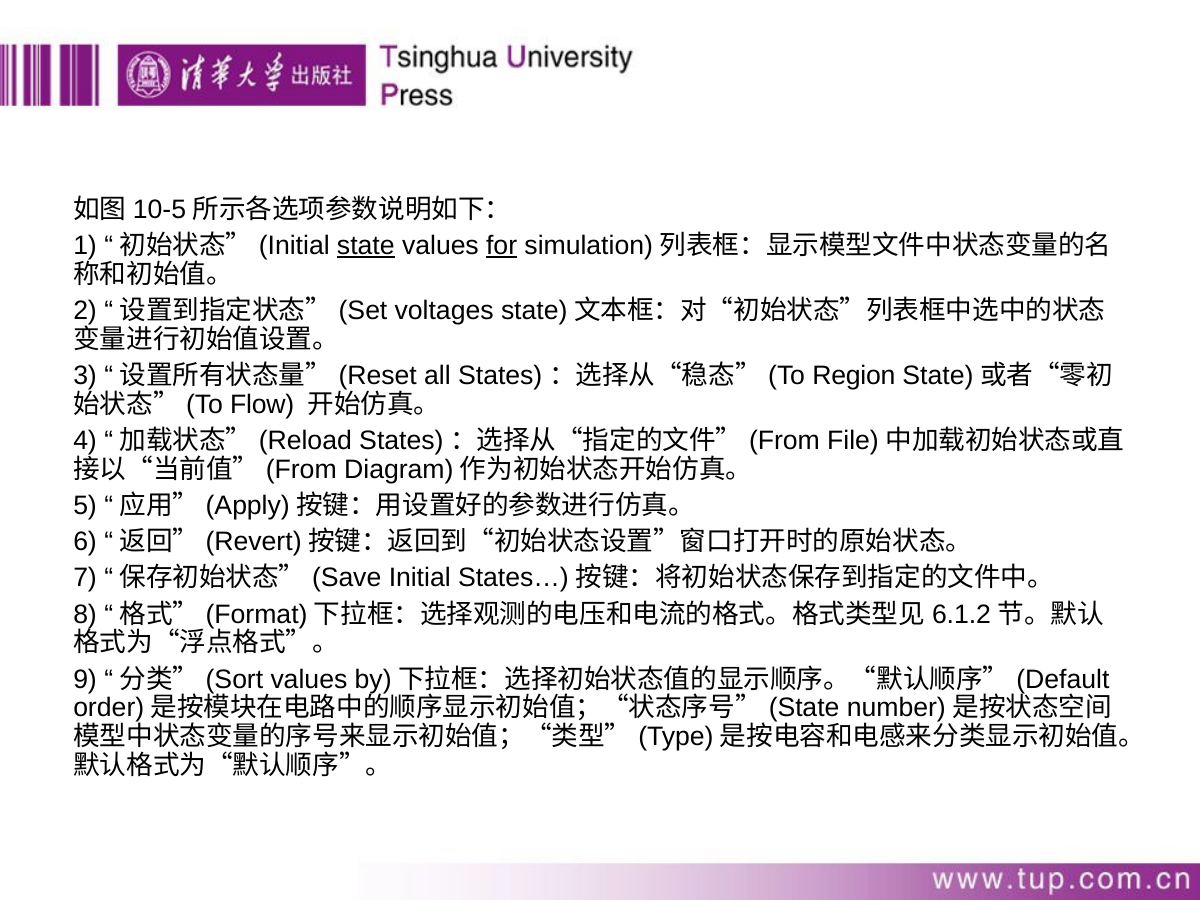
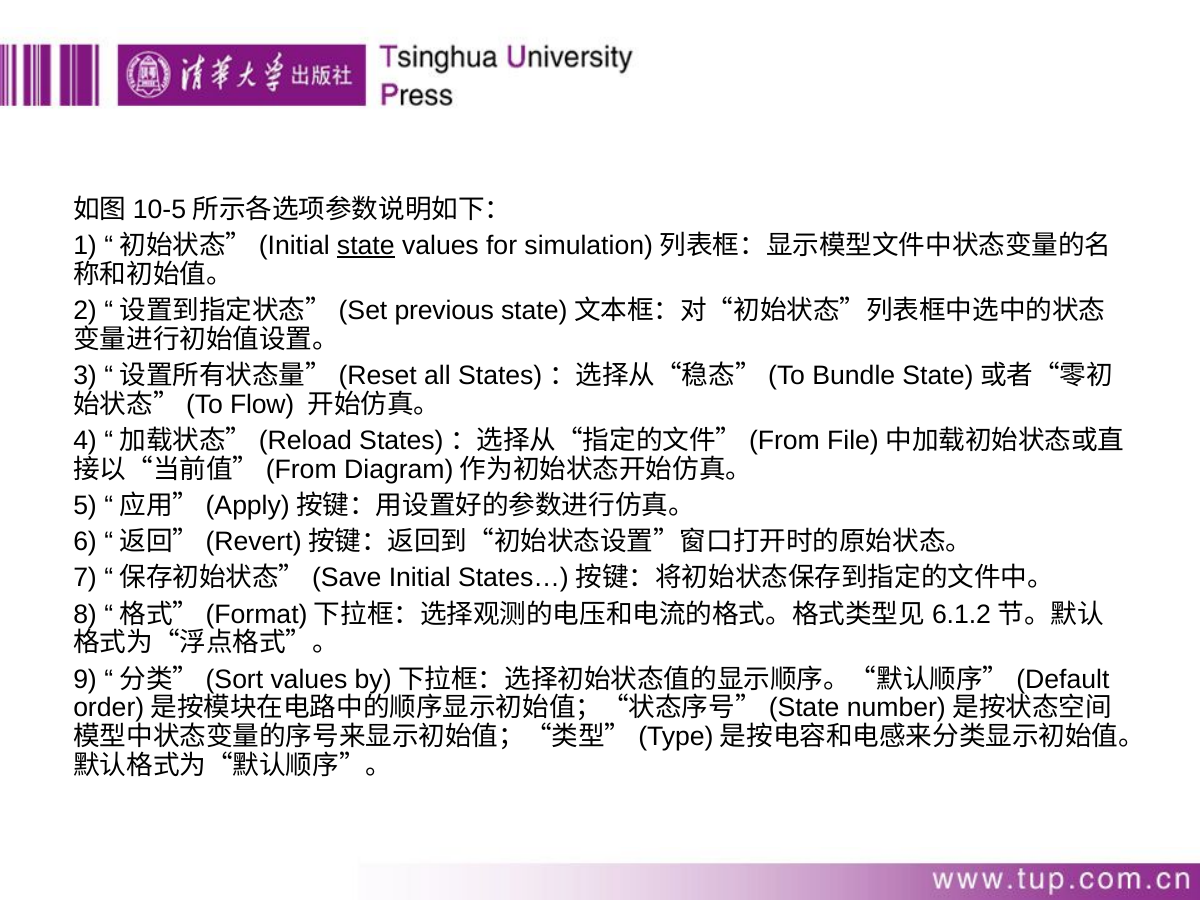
for underline: present -> none (502, 245)
voltages: voltages -> previous (444, 310)
Region: Region -> Bundle (854, 375)
